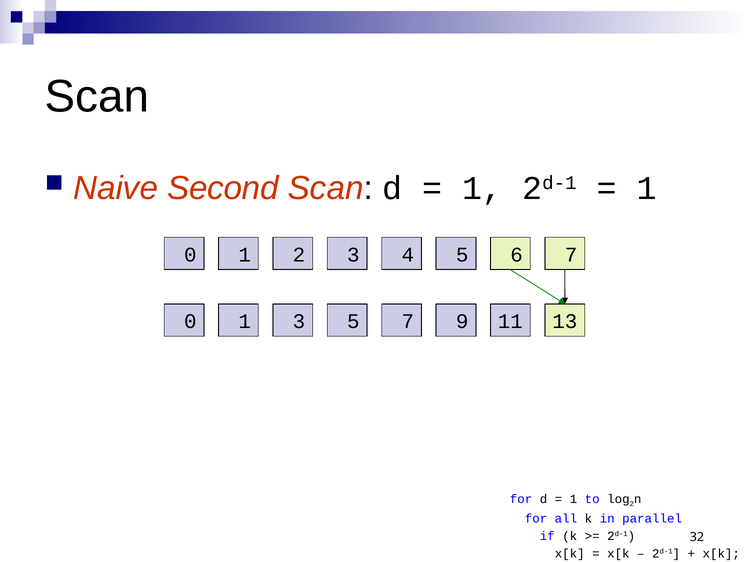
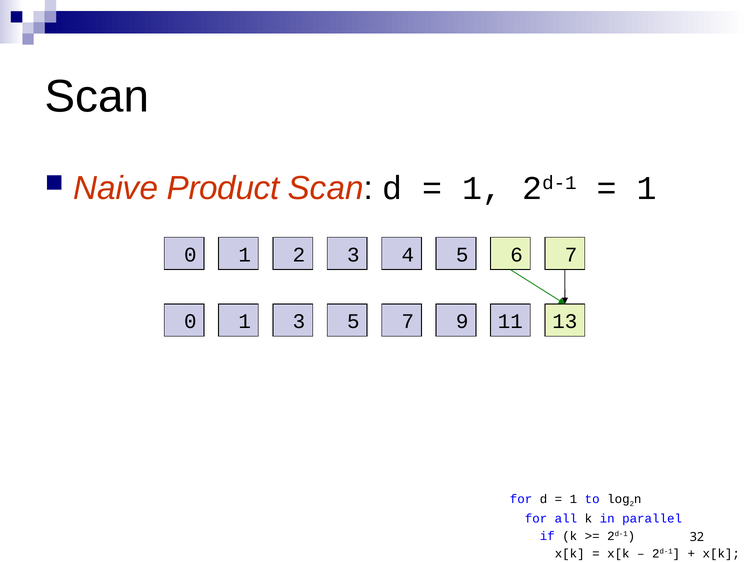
Second: Second -> Product (223, 188)
